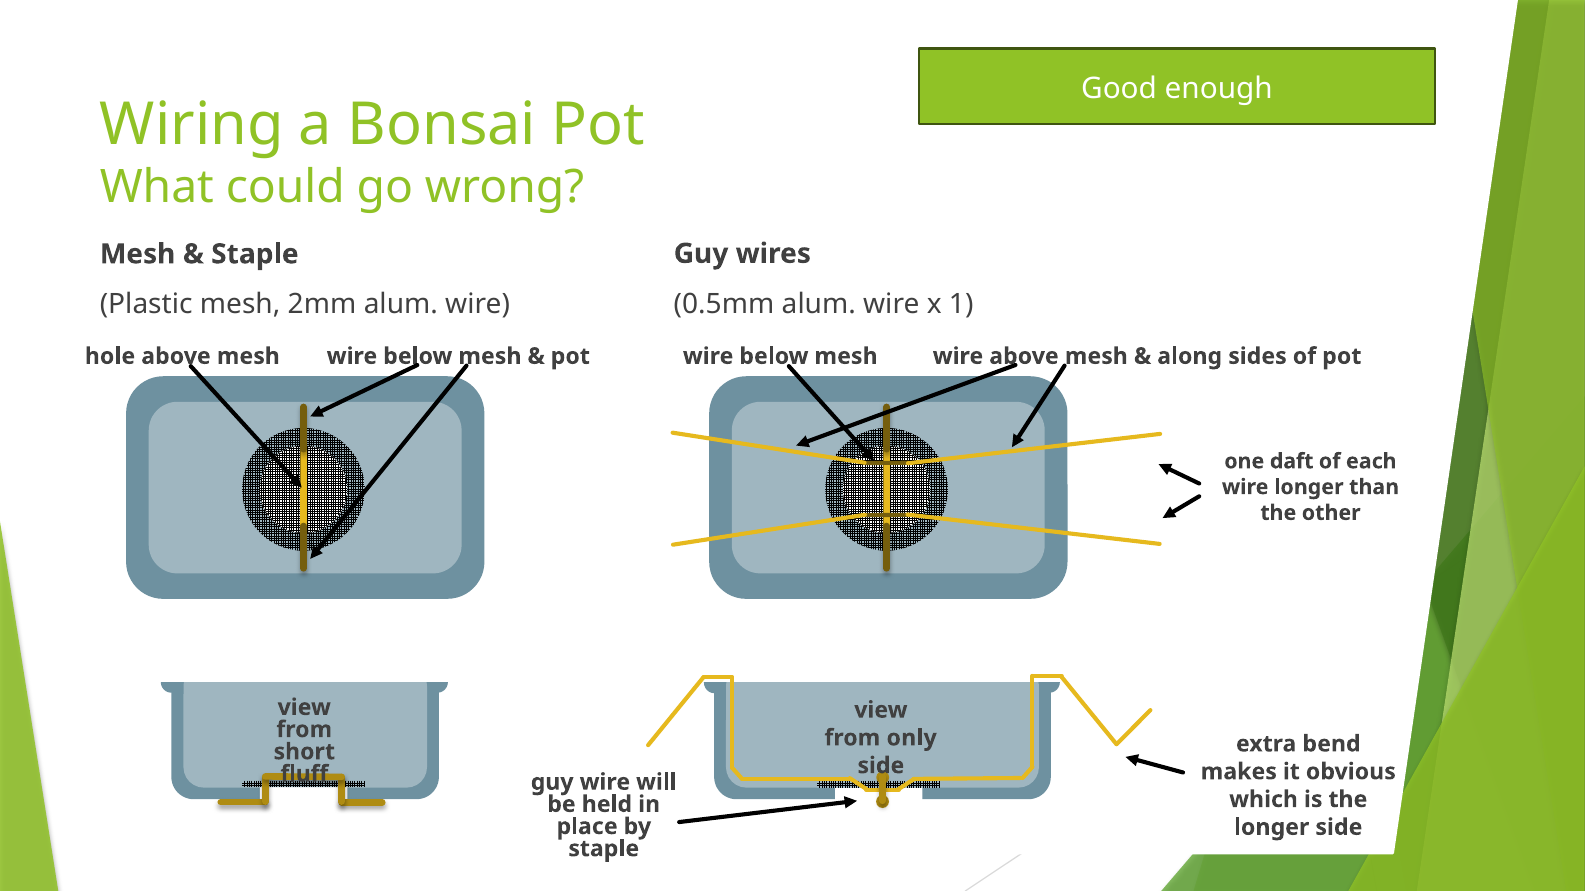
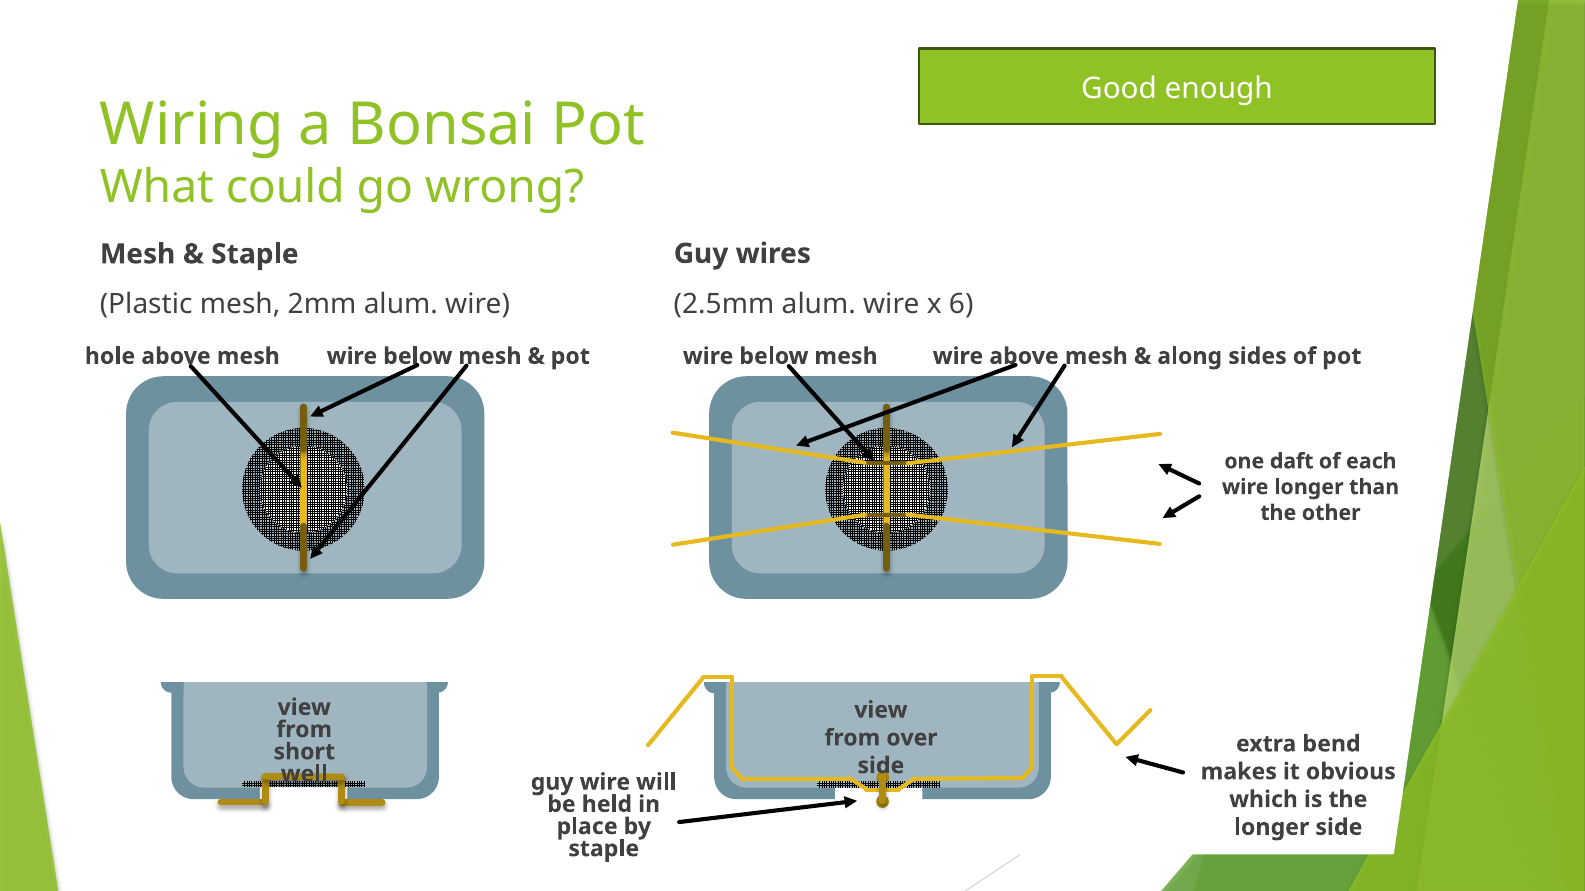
0.5mm: 0.5mm -> 2.5mm (724, 304)
1: 1 -> 6 (961, 304)
only: only -> over (912, 738)
fluff: fluff -> well (304, 774)
